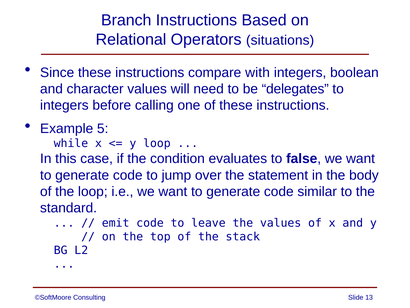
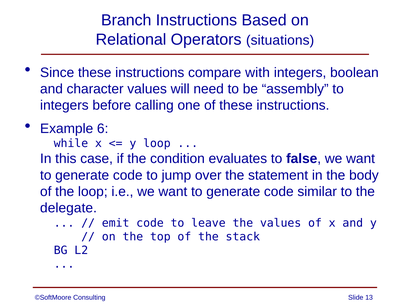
delegates: delegates -> assembly (295, 89)
5: 5 -> 6 (103, 128)
standard: standard -> delegate (69, 208)
